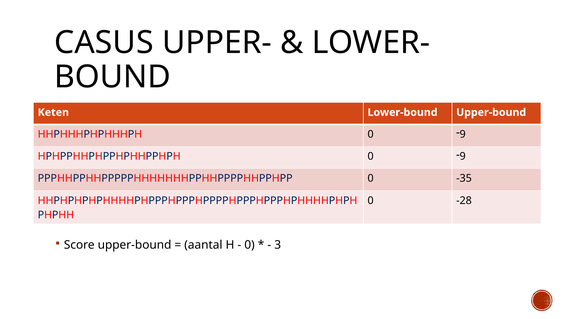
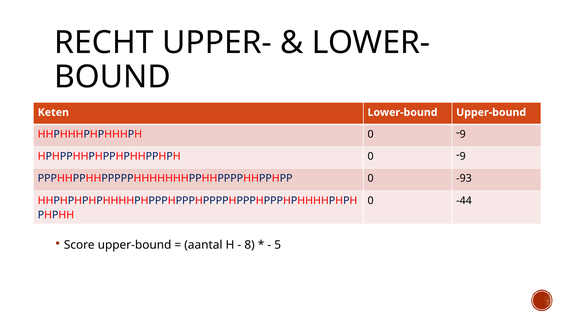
CASUS: CASUS -> RECHT (104, 43)
-35: -35 -> -93 (464, 179)
-28: -28 -> -44 (464, 201)
0: 0 -> 8 (249, 245)
3: 3 -> 5 (278, 245)
